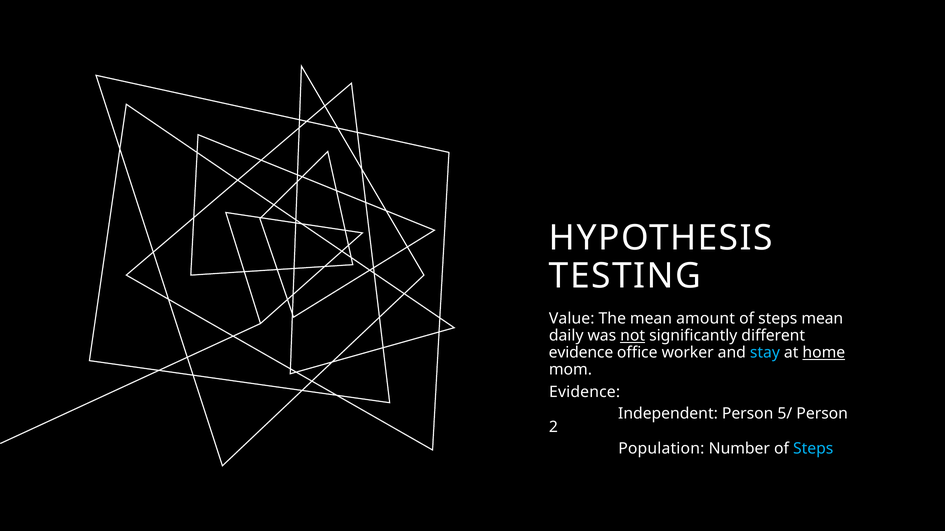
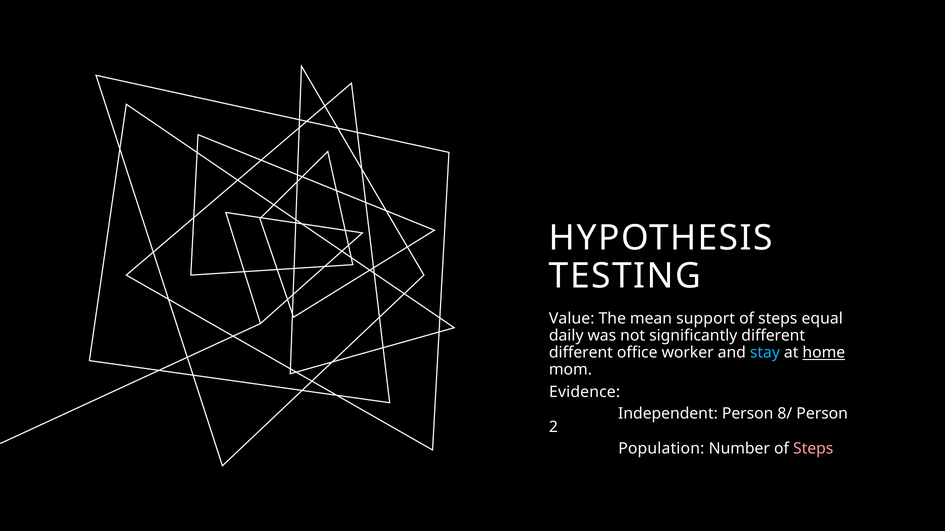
amount: amount -> support (706, 319)
steps mean: mean -> equal (822, 319)
not underline: present -> none (633, 336)
evidence: evidence -> different (581, 353)
5/: 5/ -> 8/ (785, 414)
Steps colour: light blue -> pink (813, 449)
